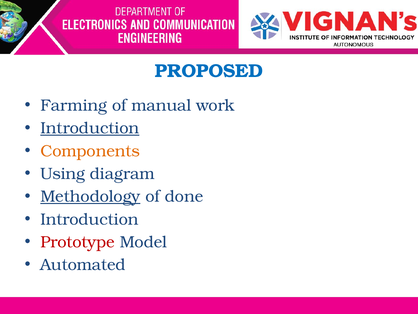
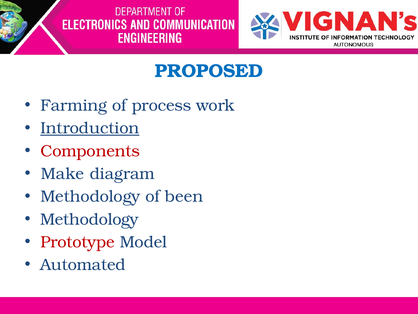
manual: manual -> process (161, 105)
Components colour: orange -> red (90, 151)
Using: Using -> Make (62, 174)
Methodology underline: present -> none (90, 196)
done: done -> been (184, 196)
Introduction: Introduction -> Methodology (89, 219)
